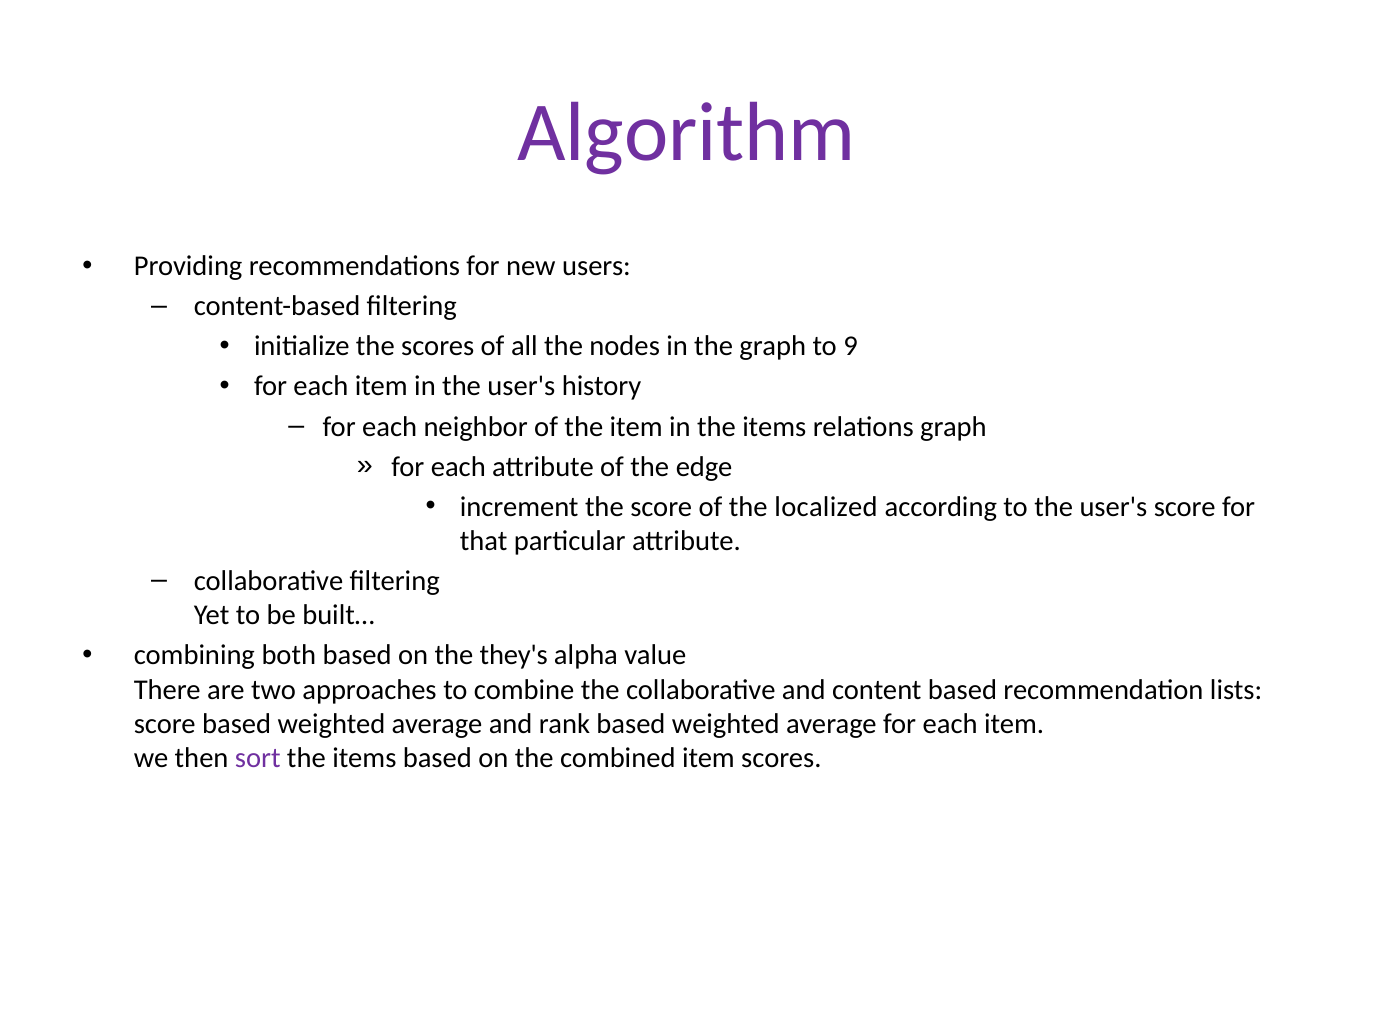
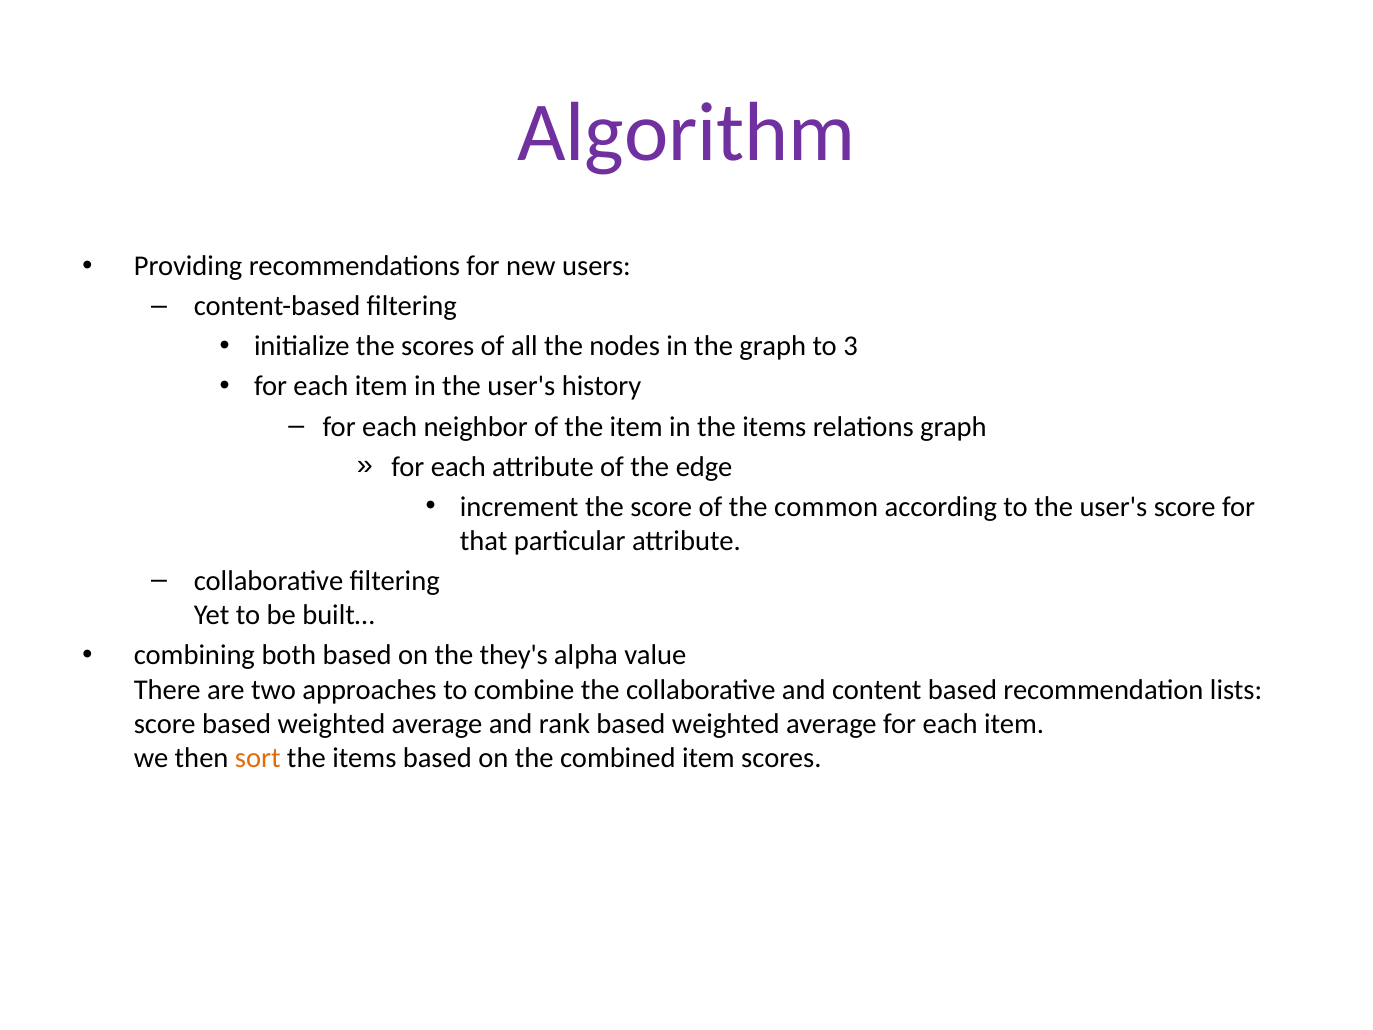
9: 9 -> 3 (851, 346)
localized: localized -> common (826, 507)
sort colour: purple -> orange (258, 758)
